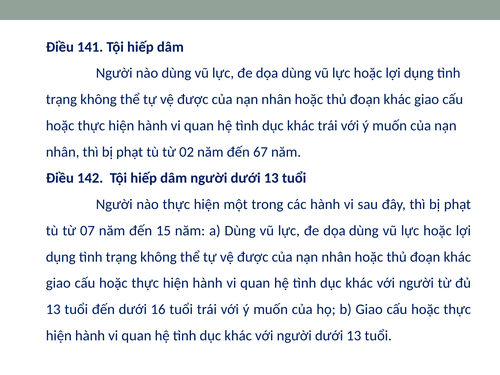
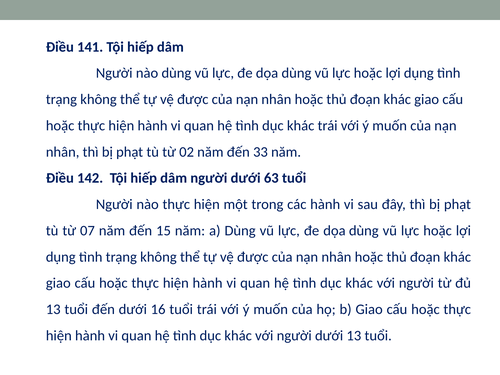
67: 67 -> 33 (260, 152)
dâm người dưới 13: 13 -> 63 (271, 178)
